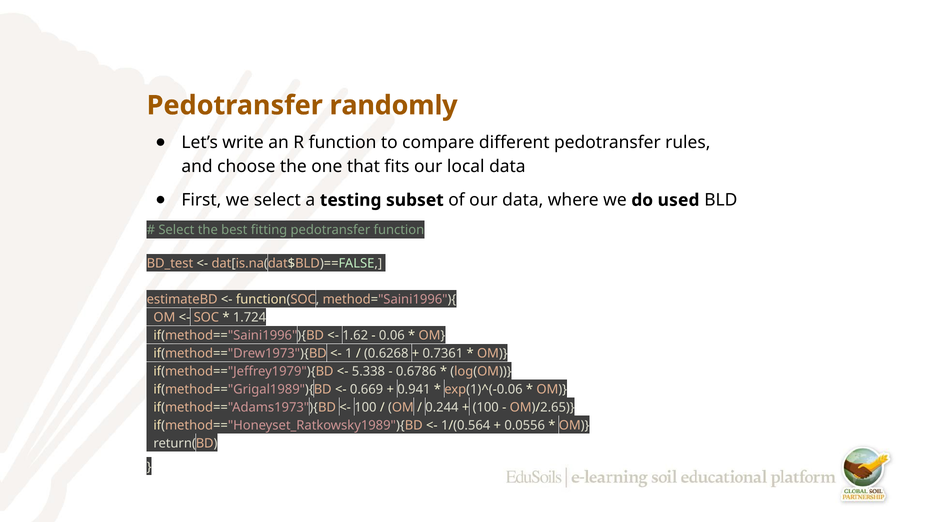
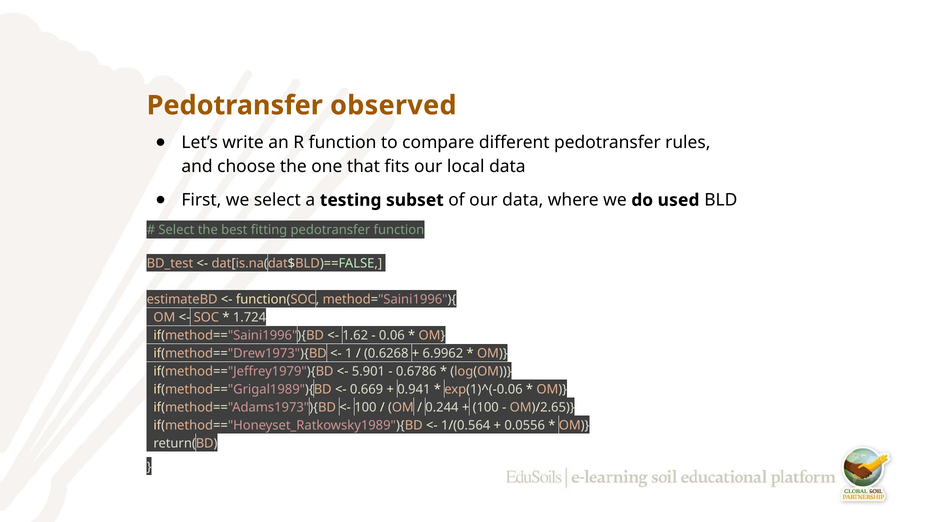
randomly: randomly -> observed (393, 105)
0.7361: 0.7361 -> 6.9962 (443, 353)
5.338: 5.338 -> 5.901 (368, 371)
